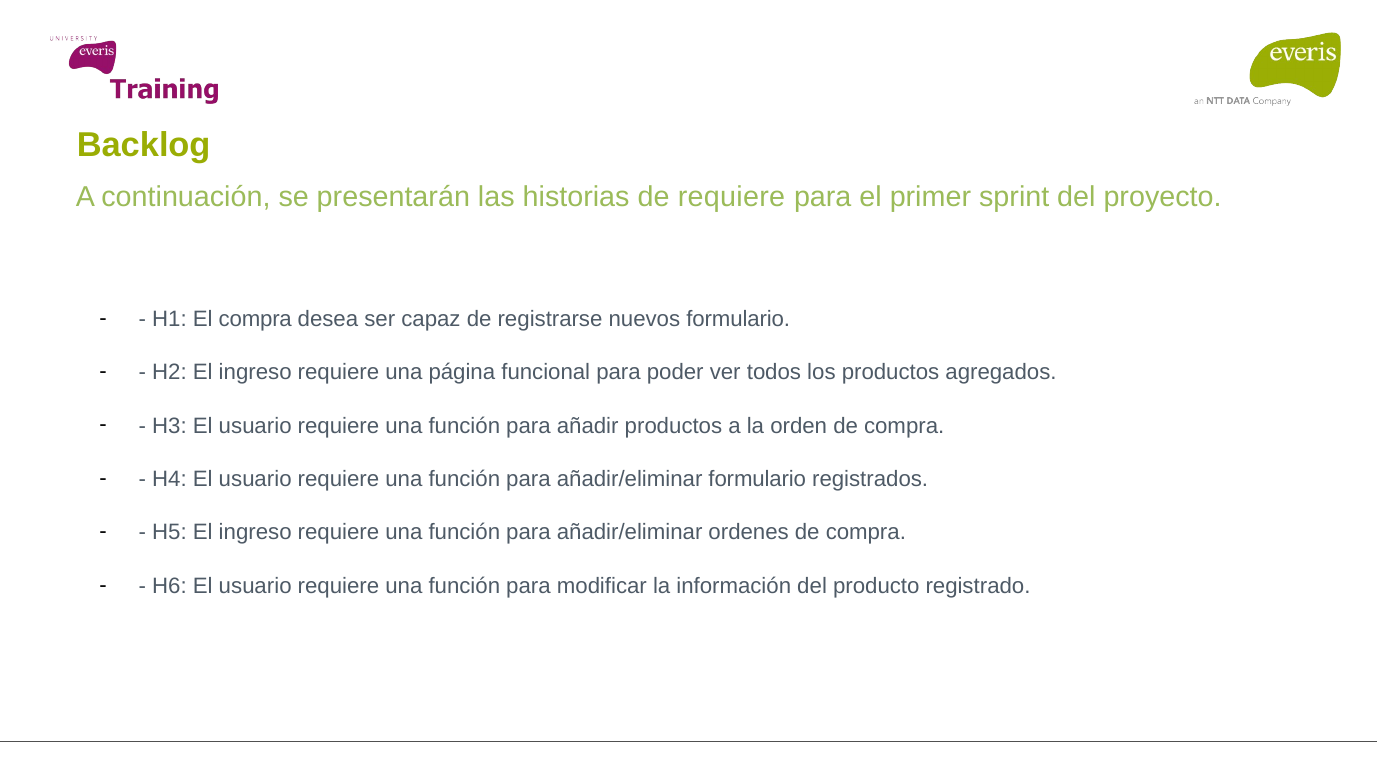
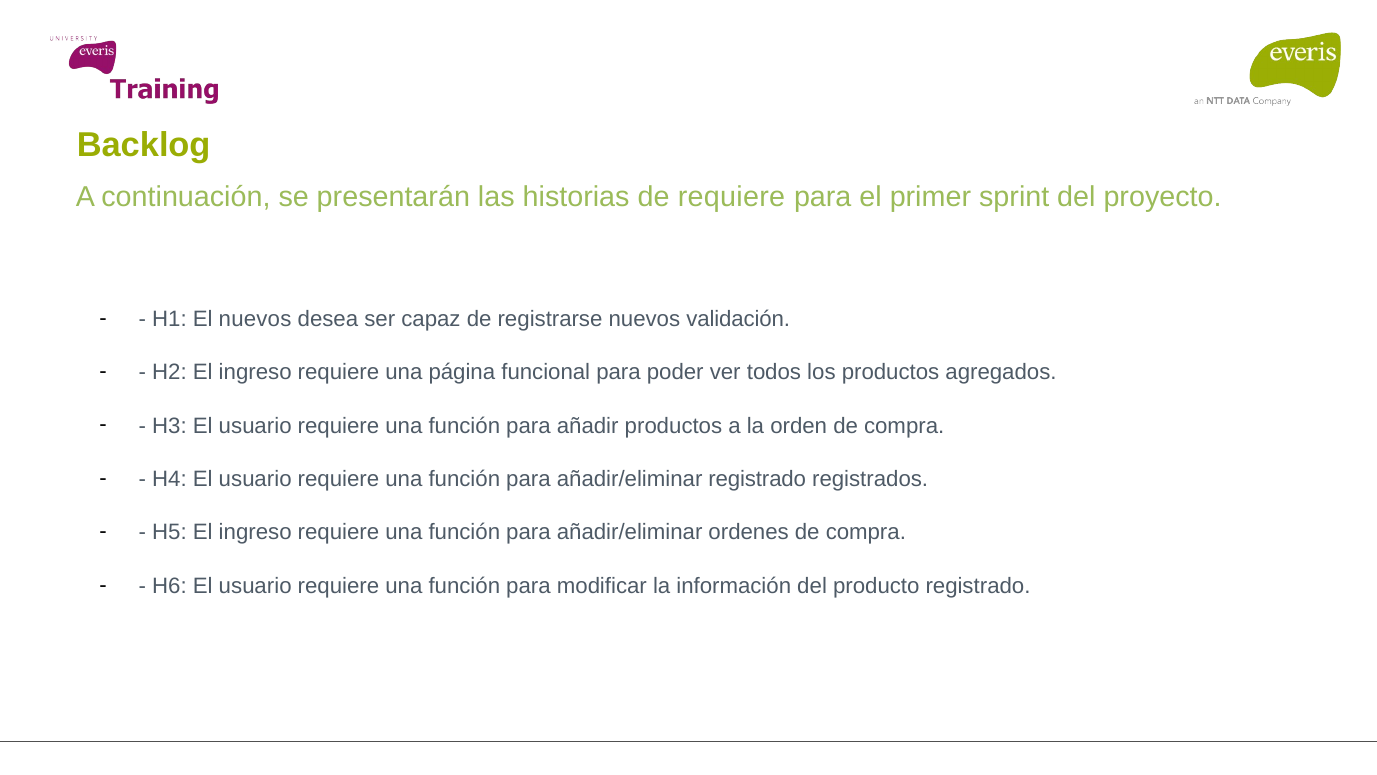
El compra: compra -> nuevos (255, 319)
nuevos formulario: formulario -> validación (738, 319)
añadir/eliminar formulario: formulario -> registrado (757, 479)
